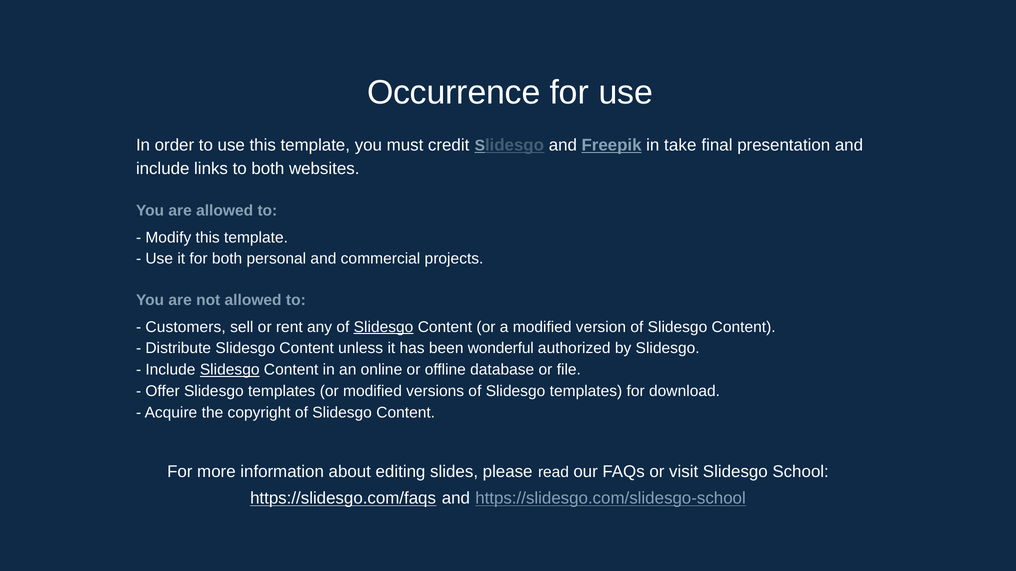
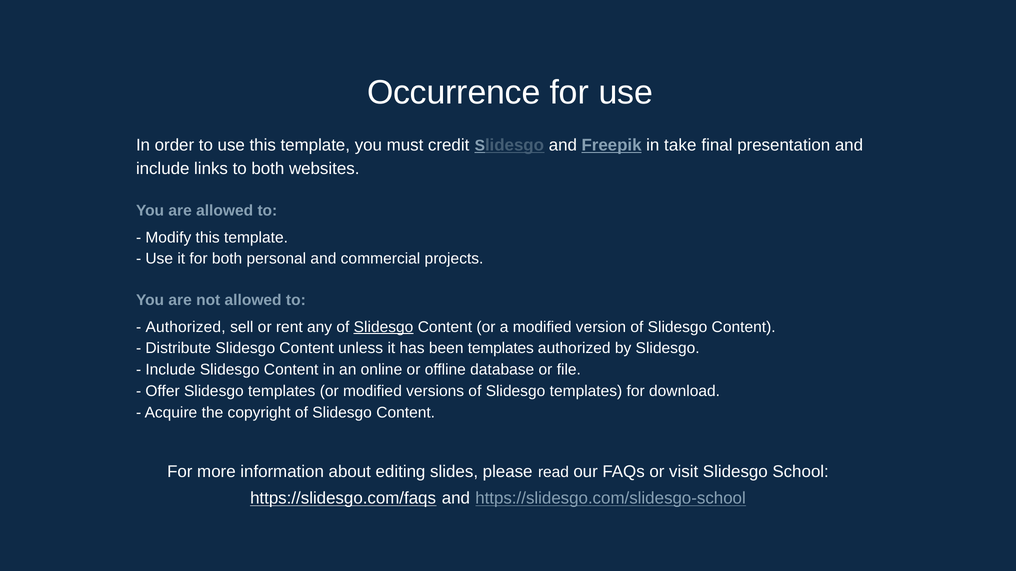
Customers: Customers -> Authorized (186, 327)
been wonderful: wonderful -> templates (501, 349)
Slidesgo underline: present -> none (230, 370)
